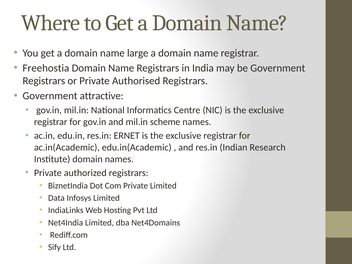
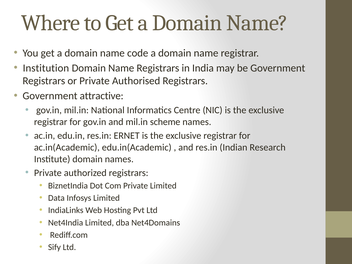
large: large -> code (138, 53)
Freehostia: Freehostia -> Institution (46, 68)
